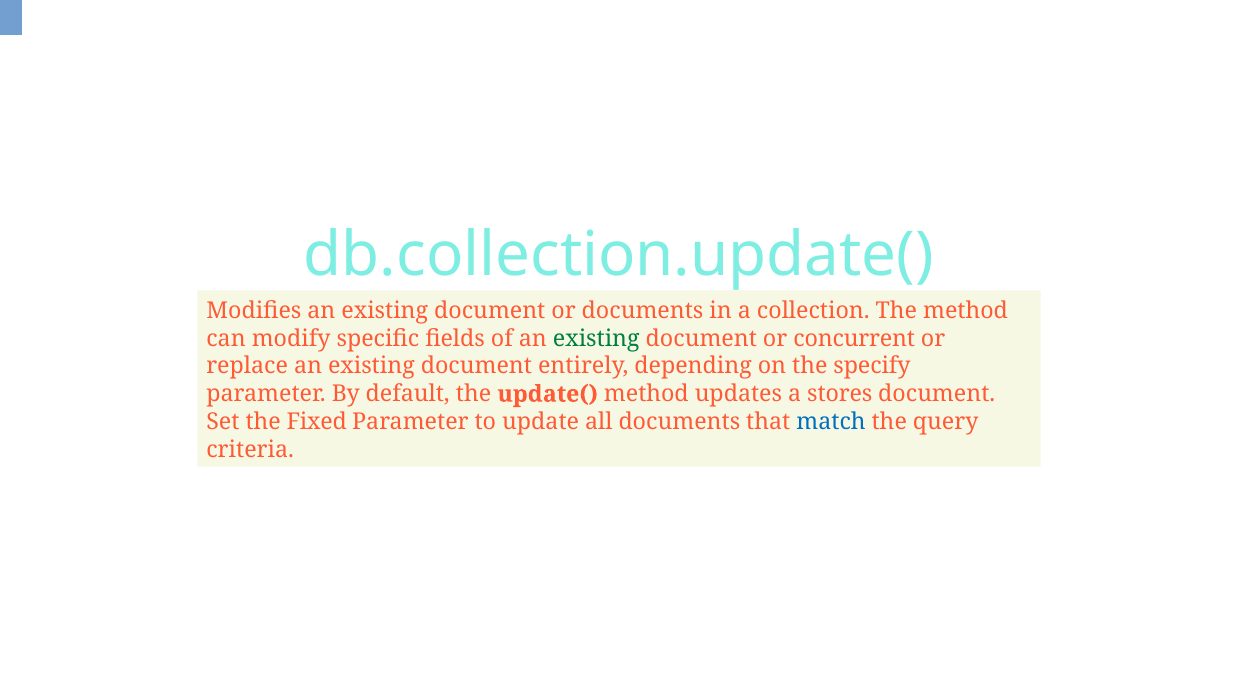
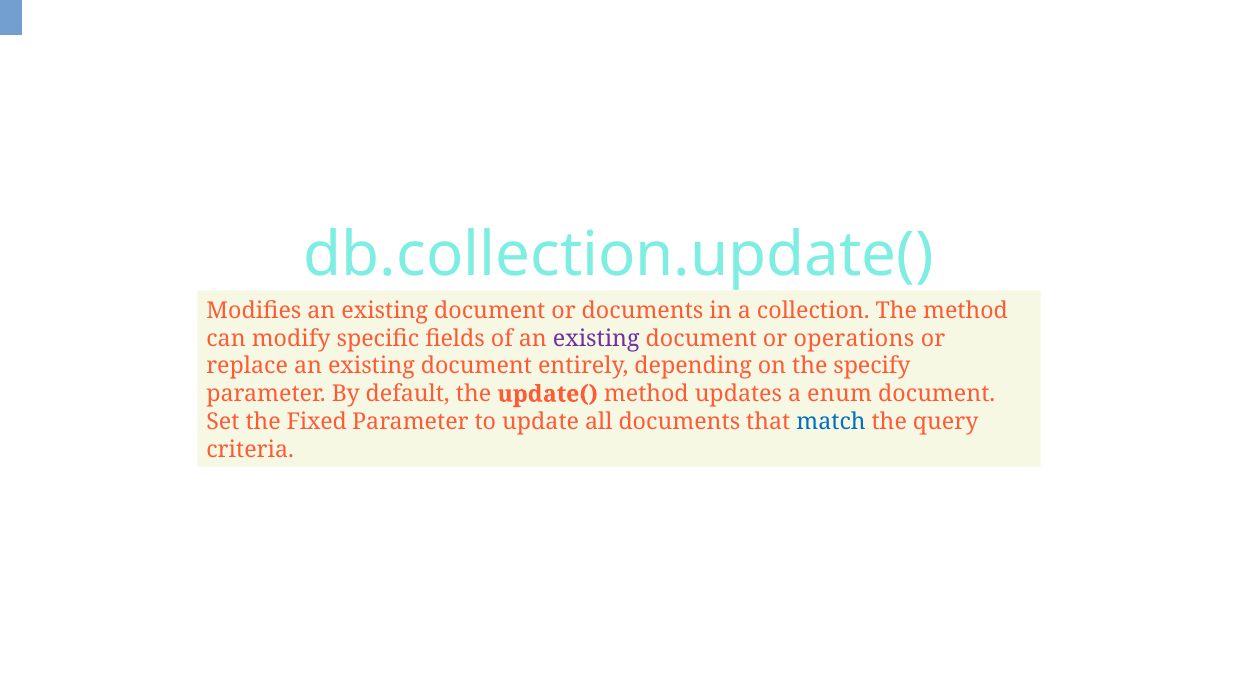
existing colour: green -> purple (596, 339)
concurrent: concurrent -> operations (854, 339)
stores: stores -> enum (840, 394)
